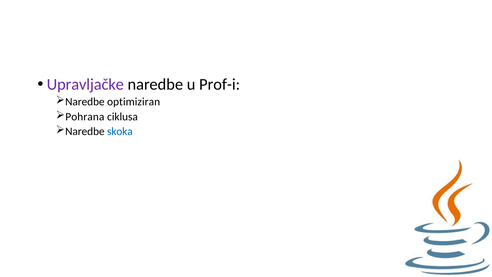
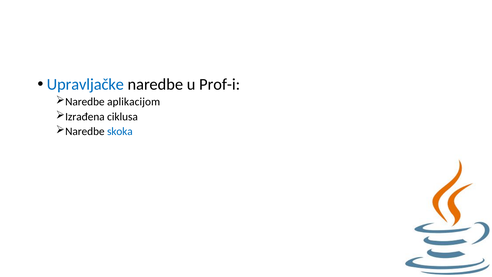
Upravljačke colour: purple -> blue (85, 84)
optimiziran: optimiziran -> aplikacijom (134, 102)
Pohrana: Pohrana -> Izrađena (85, 117)
